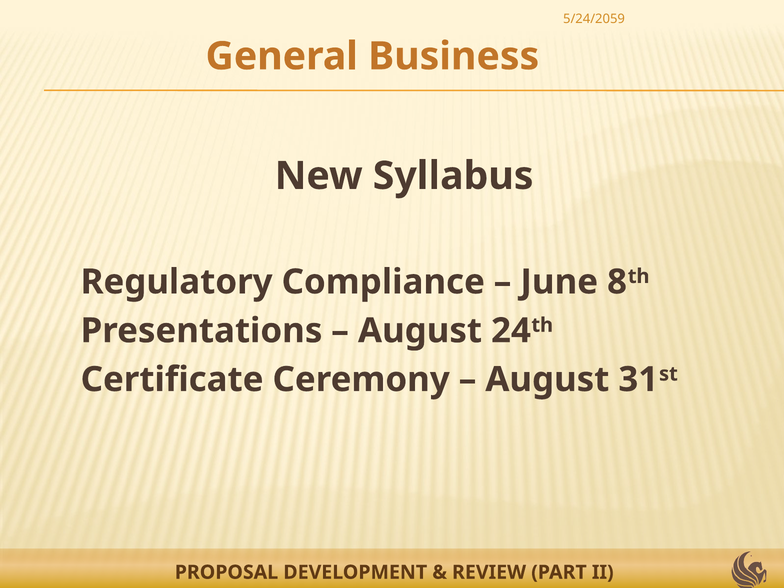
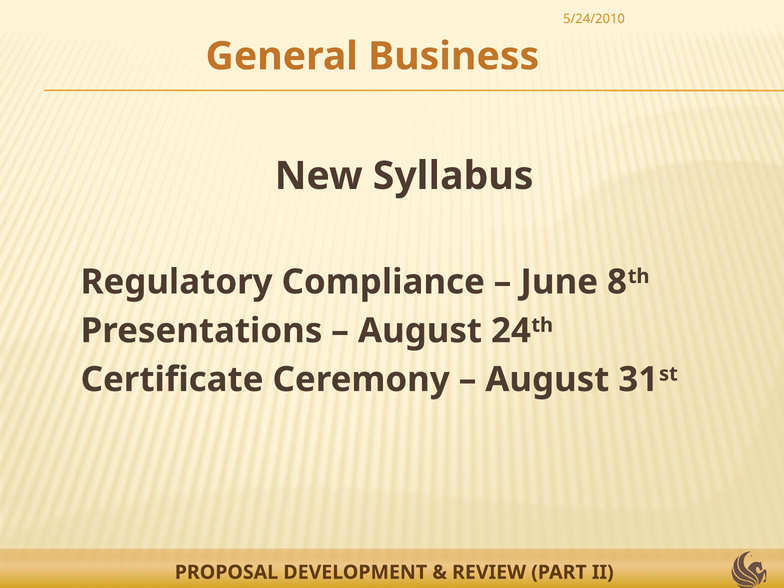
5/24/2059: 5/24/2059 -> 5/24/2010 (594, 19)
